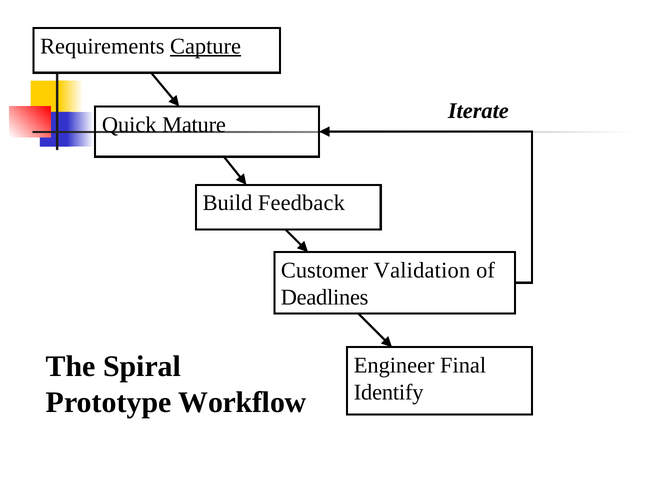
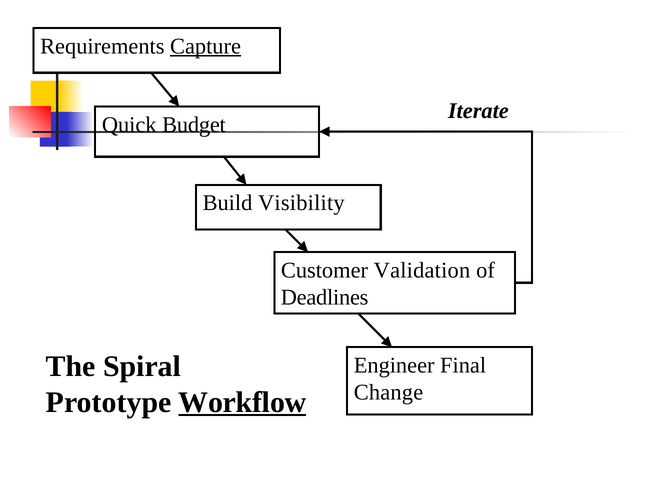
Mature: Mature -> Budget (194, 125)
Feedback: Feedback -> Visibility (301, 203)
Identify: Identify -> Change (388, 392)
Workflow underline: none -> present (242, 402)
